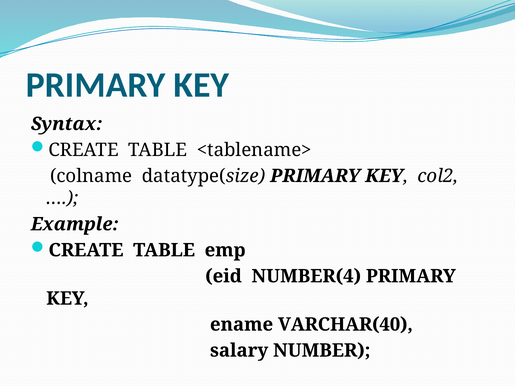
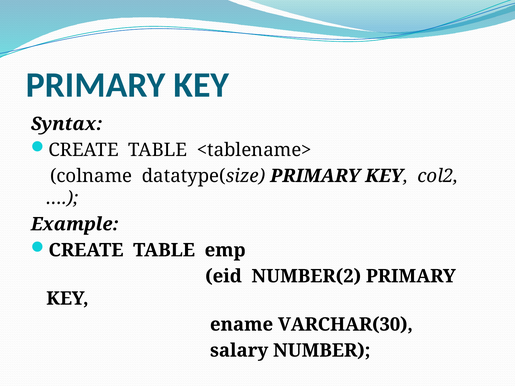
NUMBER(4: NUMBER(4 -> NUMBER(2 (306, 276)
VARCHAR(40: VARCHAR(40 -> VARCHAR(30 (345, 325)
